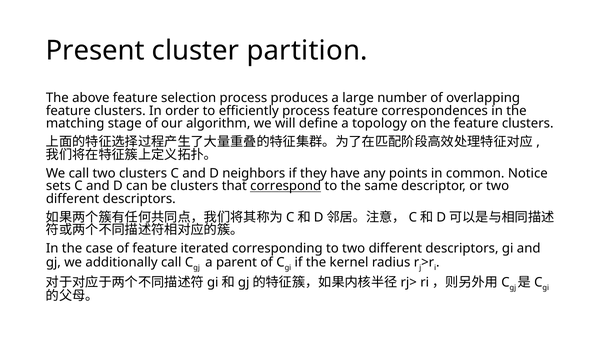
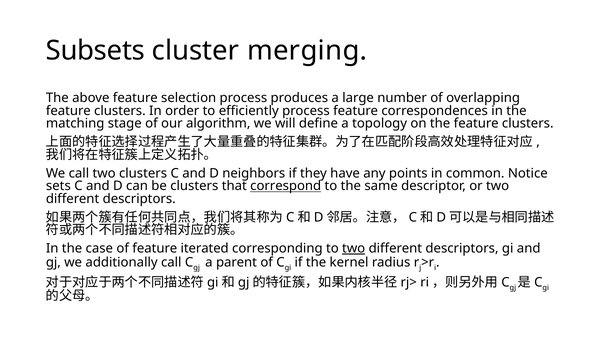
Present: Present -> Subsets (95, 51)
partition: partition -> merging (307, 51)
two underline: none -> present (354, 249)
